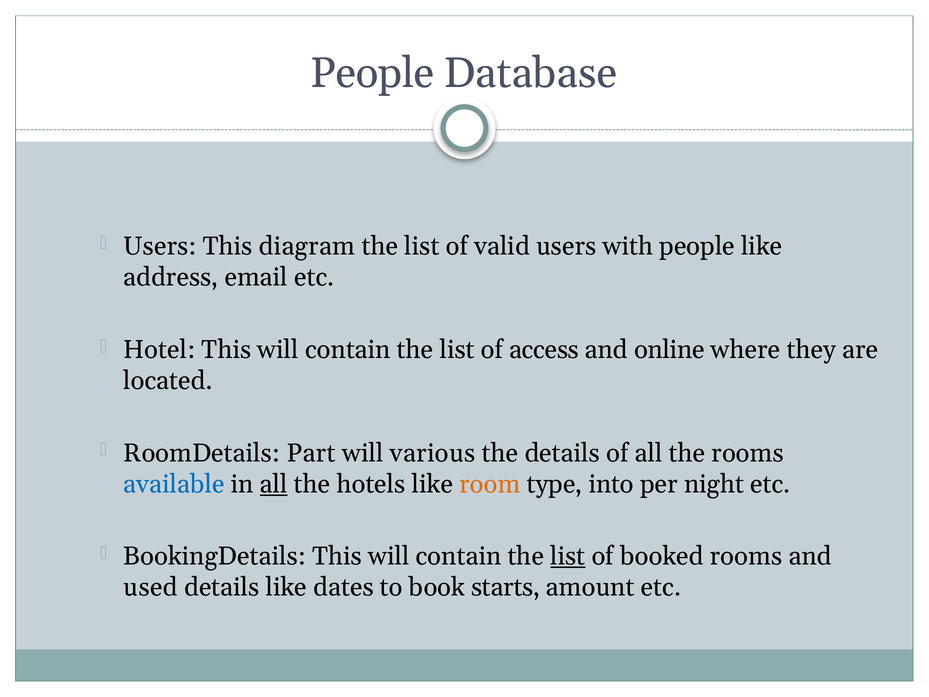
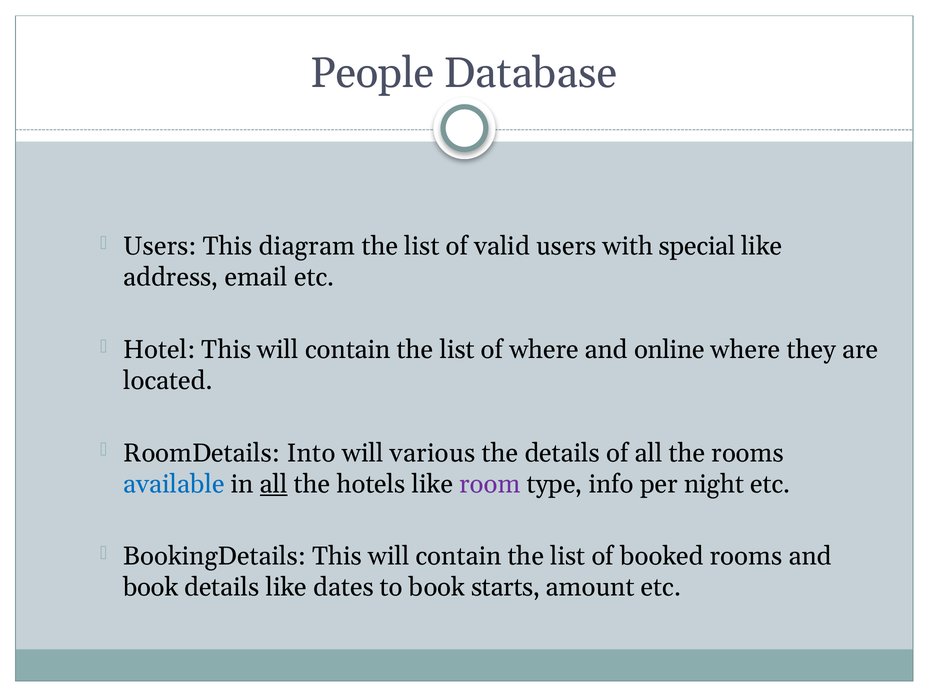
with people: people -> special (697, 246)
of access: access -> where (544, 350)
Part: Part -> Into (311, 453)
room colour: orange -> purple (490, 484)
into: into -> info (611, 484)
list underline: present -> none (568, 556)
used: used -> book (151, 587)
